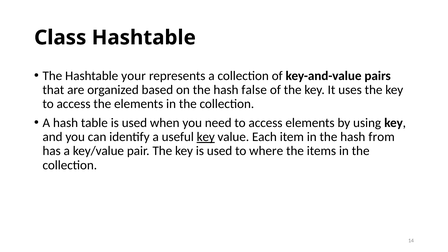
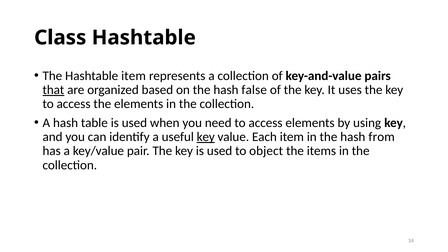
Hashtable your: your -> item (134, 76)
that underline: none -> present (53, 90)
where: where -> object (266, 151)
